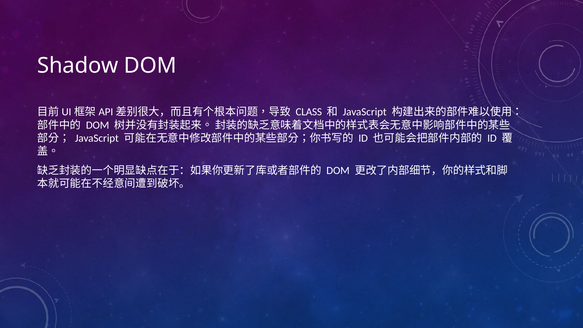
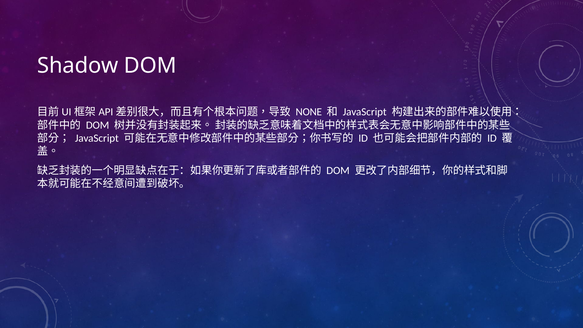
CLASS: CLASS -> NONE (309, 112)
